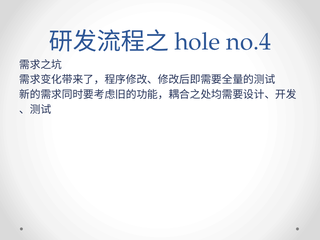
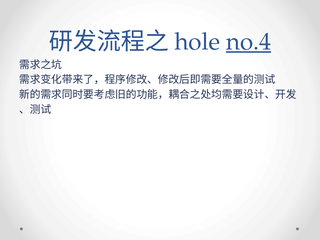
no.4 underline: none -> present (249, 42)
